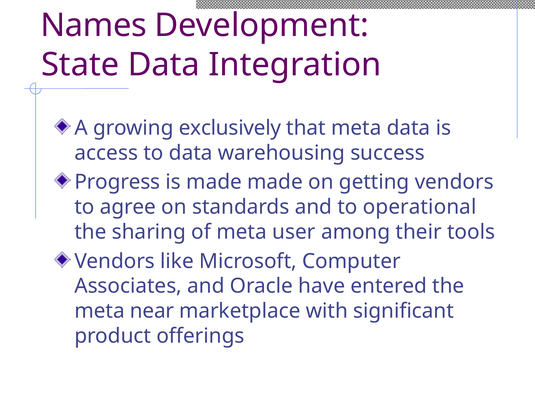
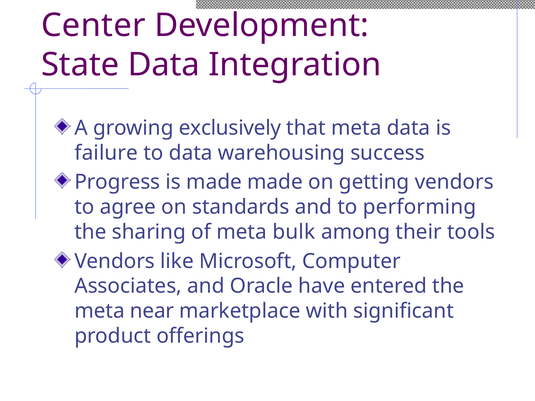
Names: Names -> Center (93, 25)
access: access -> failure (106, 153)
operational: operational -> performing (420, 207)
user: user -> bulk (294, 232)
